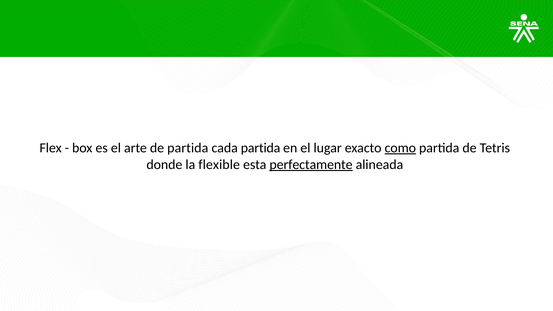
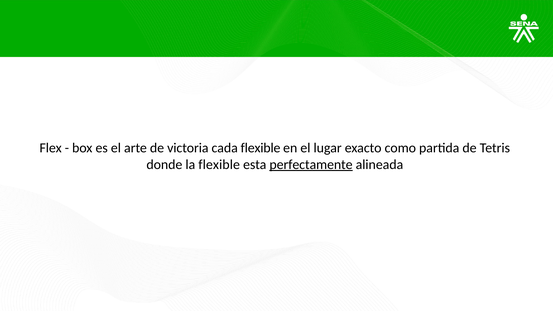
de partida: partida -> victoria (188, 148)
cada partida: partida -> flexible (261, 148)
como underline: present -> none (400, 148)
